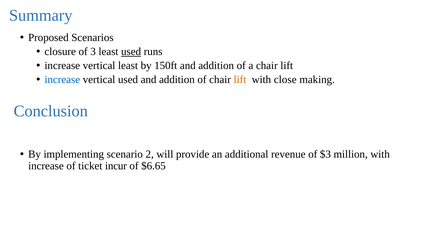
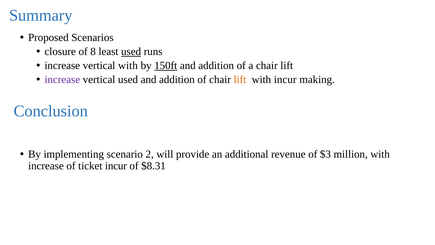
3: 3 -> 8 (93, 52)
vertical least: least -> with (128, 66)
150ft underline: none -> present (166, 66)
increase colour: blue -> purple (62, 80)
with close: close -> incur (285, 80)
$6.65: $6.65 -> $8.31 (154, 166)
